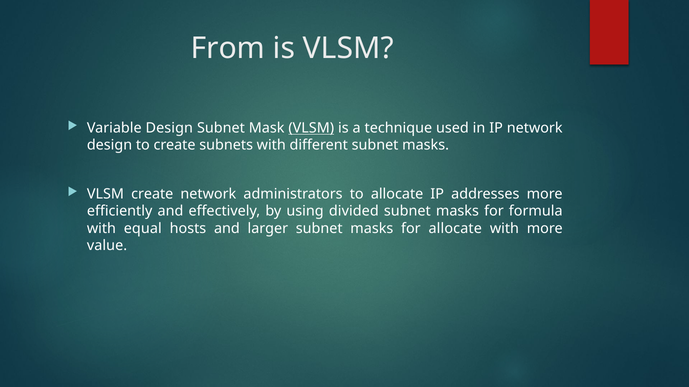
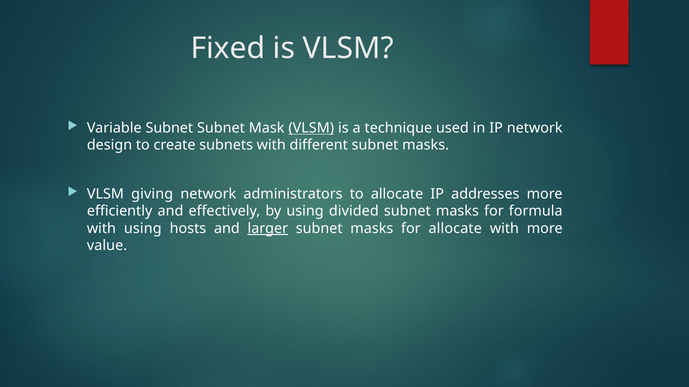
From: From -> Fixed (228, 48)
Variable Design: Design -> Subnet (169, 128)
VLSM create: create -> giving (152, 194)
with equal: equal -> using (143, 229)
larger underline: none -> present (268, 229)
